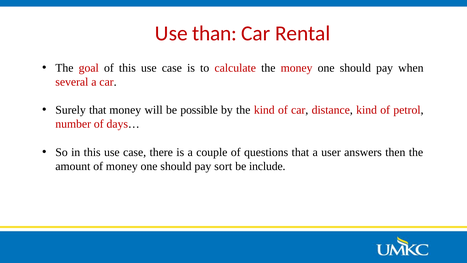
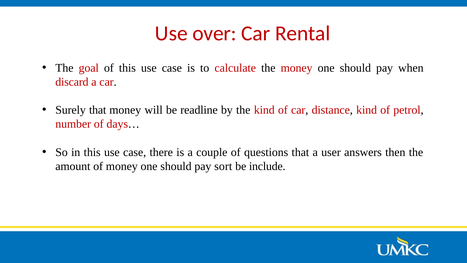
than: than -> over (215, 33)
several: several -> discard (72, 82)
possible: possible -> readline (199, 110)
